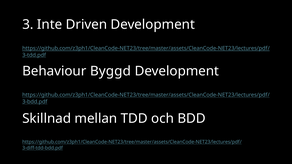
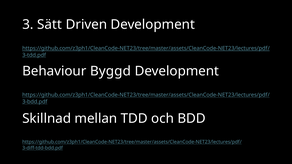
Inte: Inte -> Sätt (50, 25)
